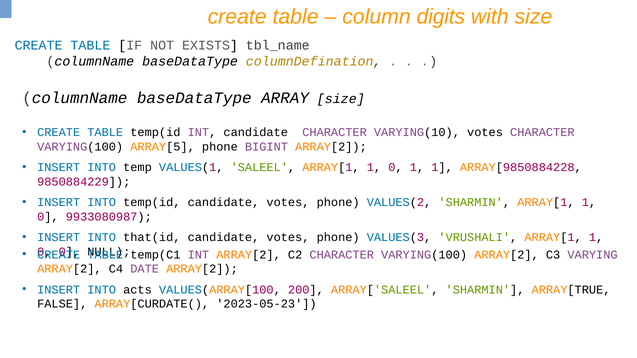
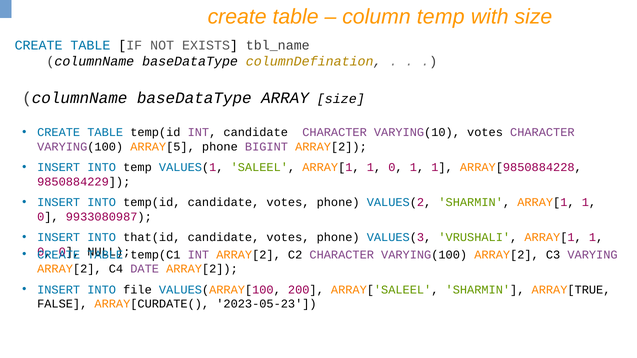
column digits: digits -> temp (441, 17)
acts: acts -> file (137, 290)
